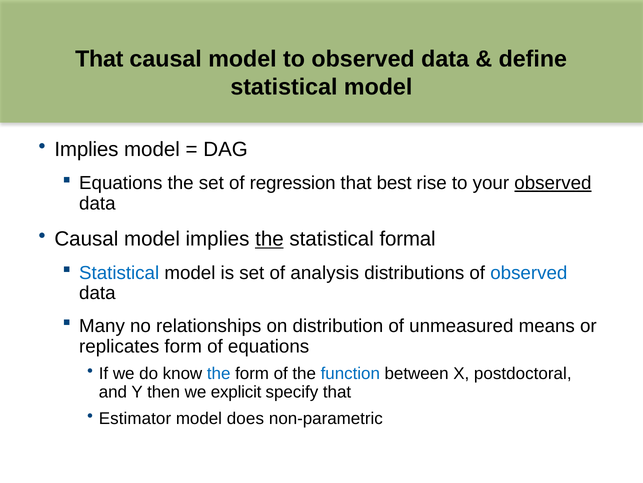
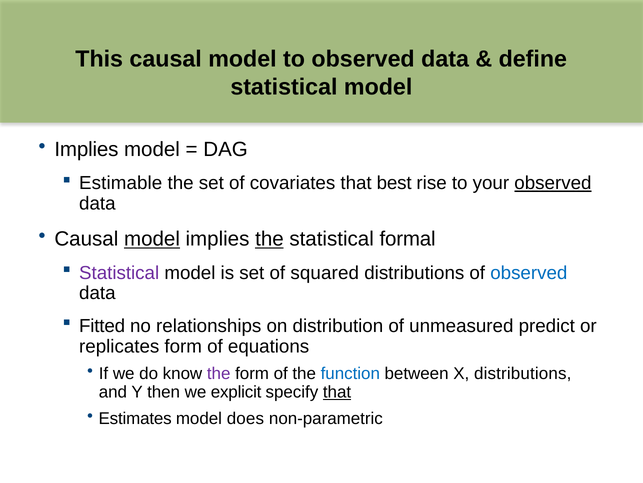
That: That -> This (99, 59)
Equations: Equations -> Estimable (121, 183)
regression: regression -> covariates (293, 183)
model underline: none -> present (152, 239)
Statistical colour: blue -> purple (119, 273)
analysis: analysis -> squared (325, 273)
Many: Many -> Fitted (102, 326)
means: means -> predict (547, 326)
the colour: blue -> purple (219, 373)
X postdoctoral: postdoctoral -> distributions (523, 373)
that underline: none -> present (337, 391)
Estimator: Estimator -> Estimates (135, 418)
